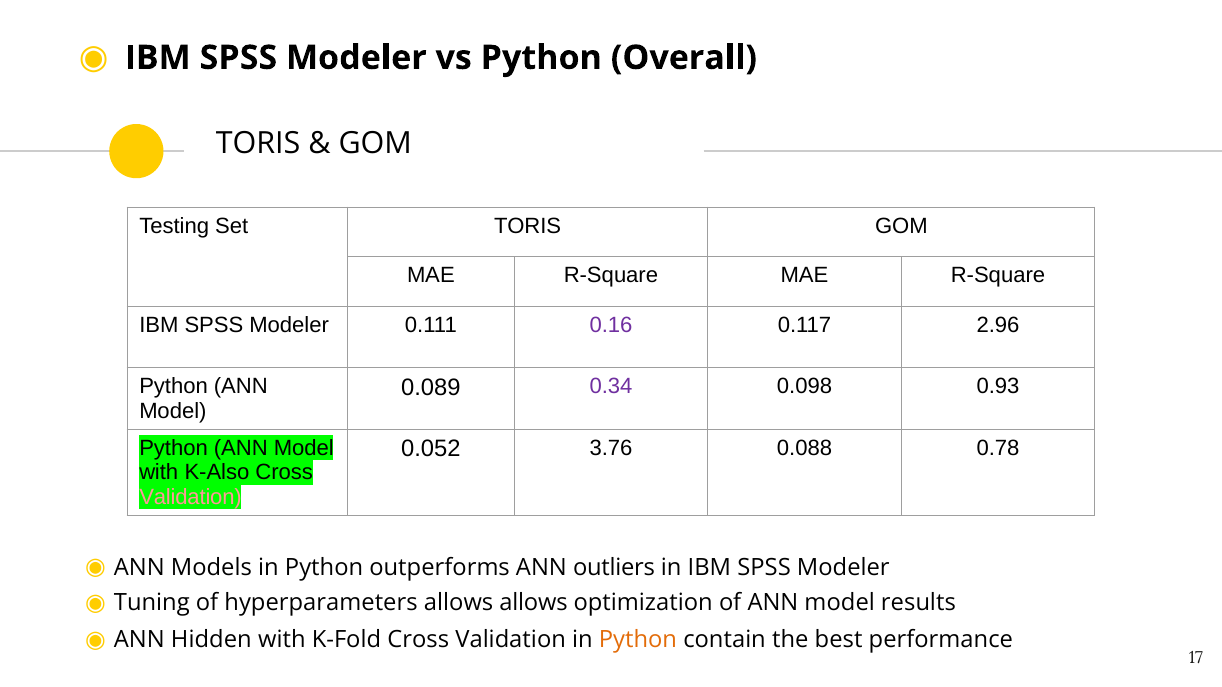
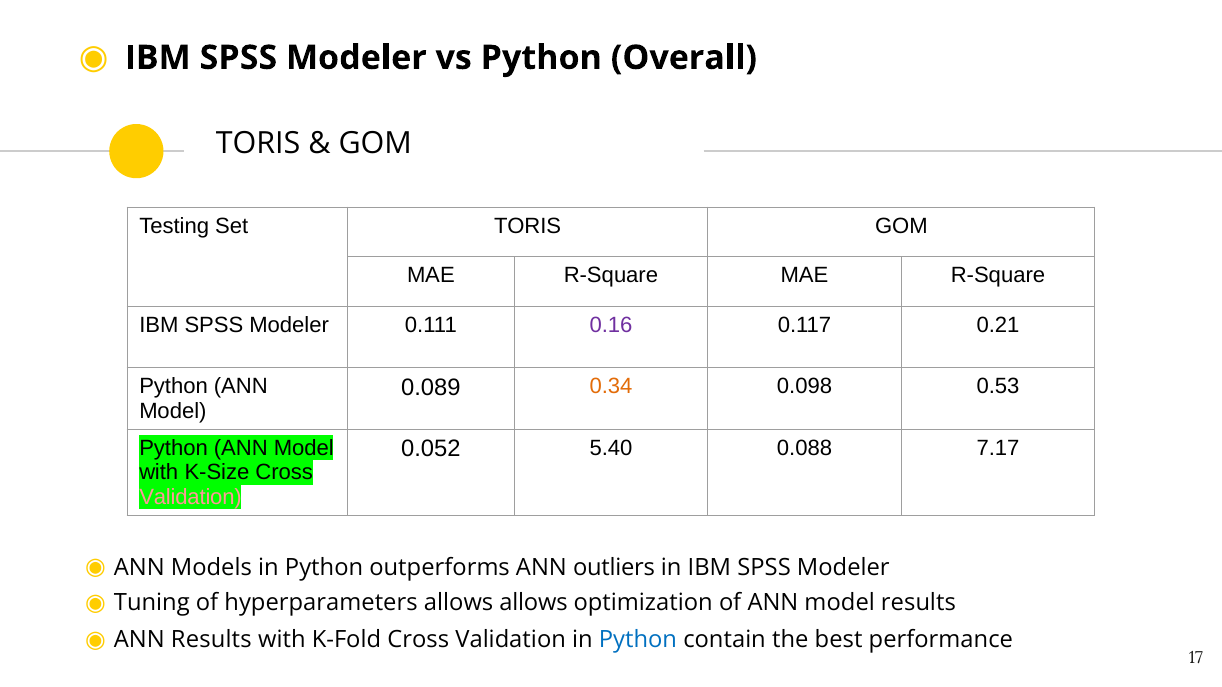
2.96: 2.96 -> 0.21 (998, 325)
0.34 colour: purple -> orange (611, 387)
0.93: 0.93 -> 0.53 (998, 387)
3.76: 3.76 -> 5.40 (611, 448)
0.78: 0.78 -> 7.17 (998, 448)
K-Also: K-Also -> K-Size (217, 473)
ANN Hidden: Hidden -> Results (211, 640)
Python colour: orange -> blue (638, 640)
